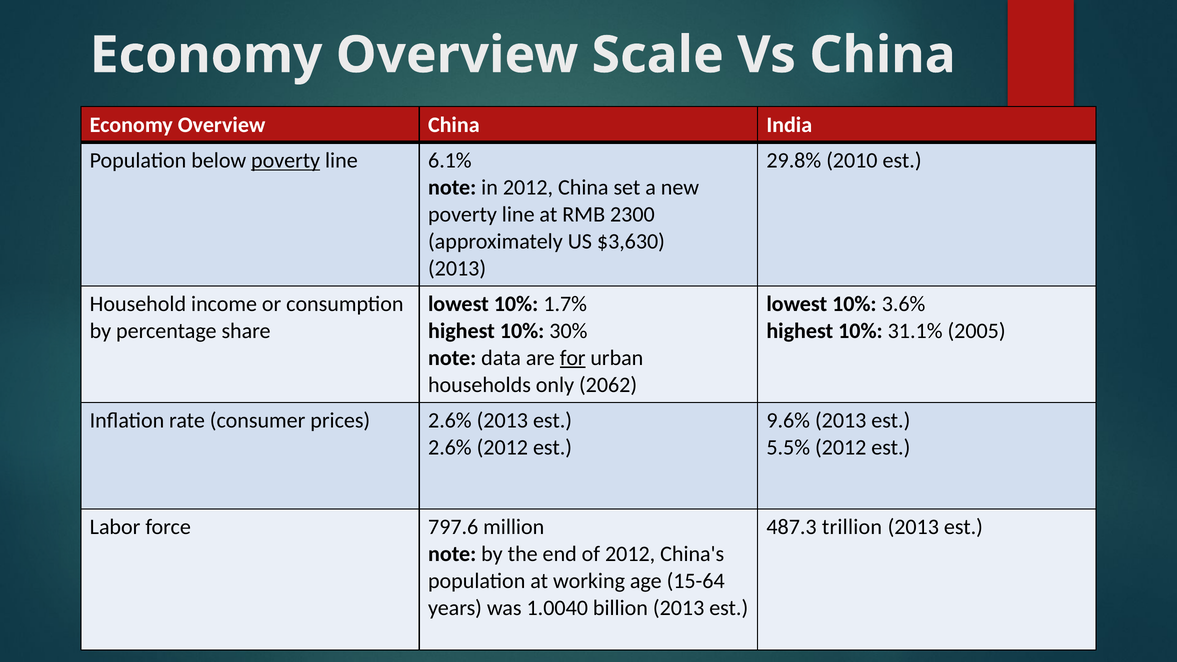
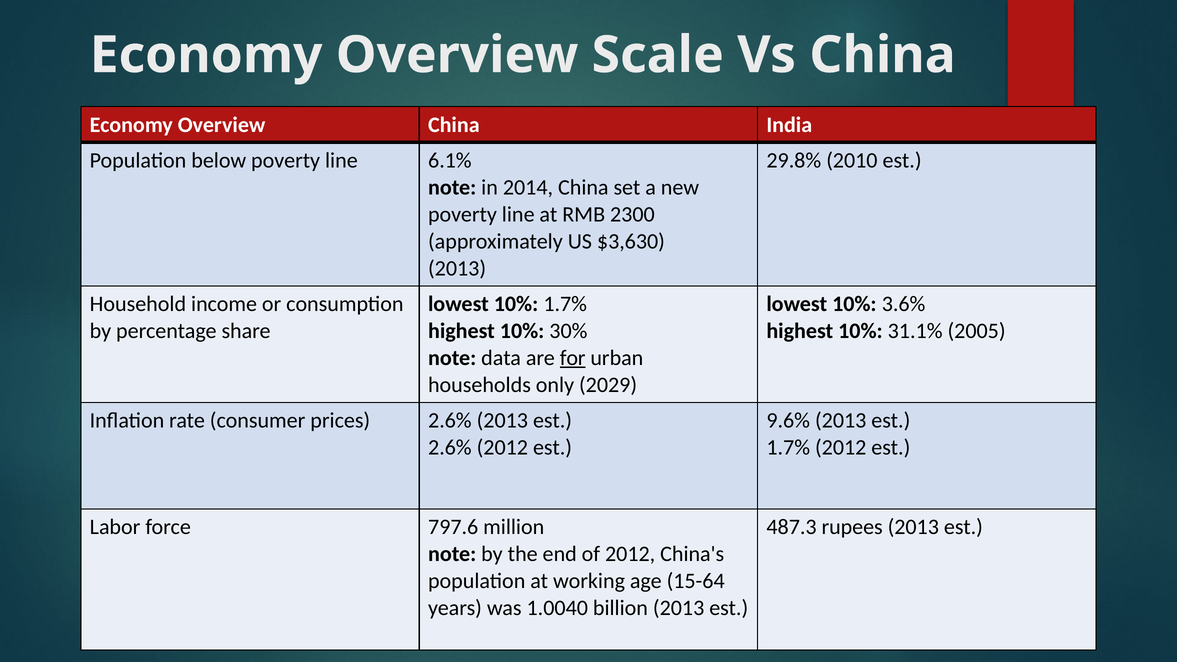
poverty underline: present -> none (286, 161)
in 2012: 2012 -> 2014 (528, 187)
2062: 2062 -> 2029 (608, 385)
5.5%: 5.5% -> 1.7% (788, 447)
trillion: trillion -> rupees (852, 527)
